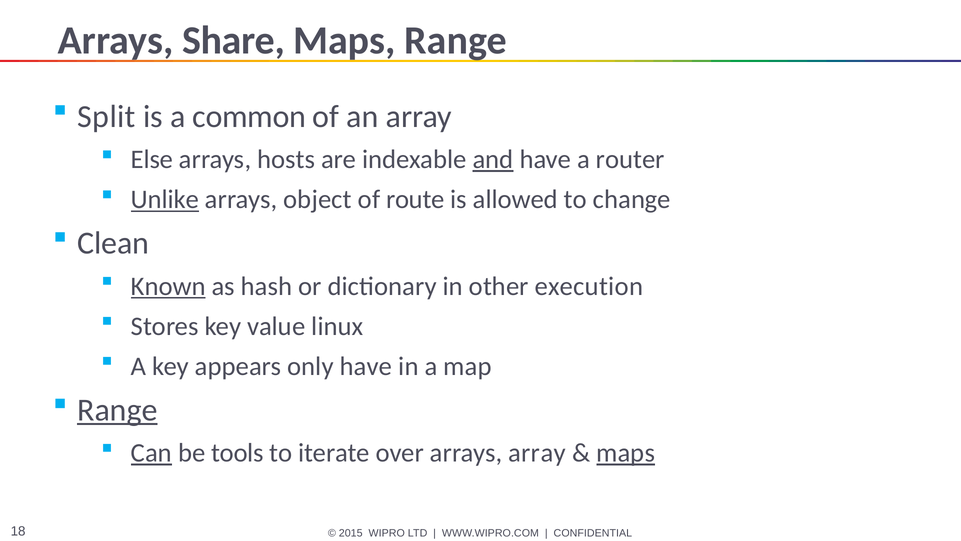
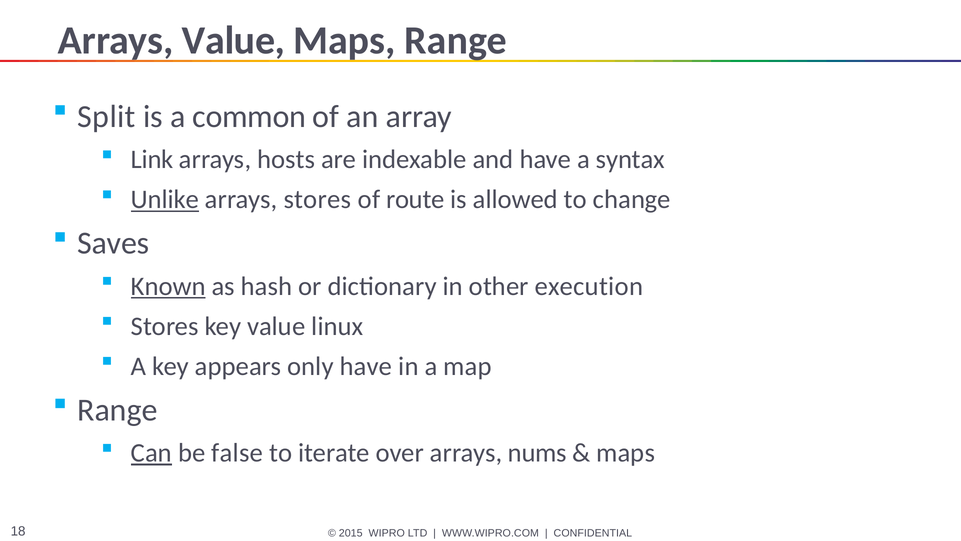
Arrays Share: Share -> Value (233, 40)
Else: Else -> Link (152, 159)
and underline: present -> none (493, 159)
router: router -> syntax (630, 159)
arrays object: object -> stores (317, 199)
Clean: Clean -> Saves (113, 243)
Range underline: present -> none (117, 410)
tools: tools -> false (237, 453)
arrays array: array -> nums (537, 453)
maps underline: present -> none (626, 453)
